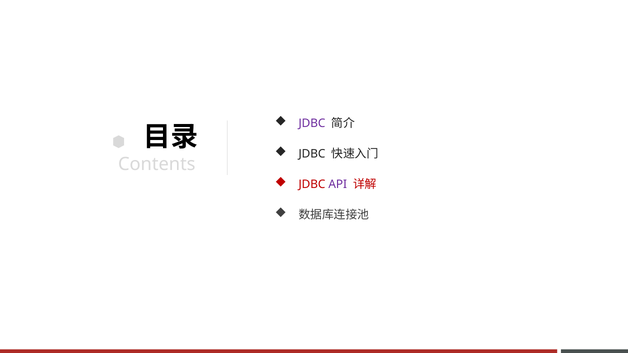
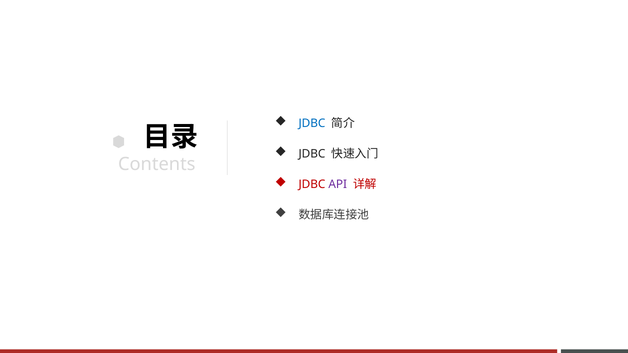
JDBC colour: purple -> blue (312, 123)
